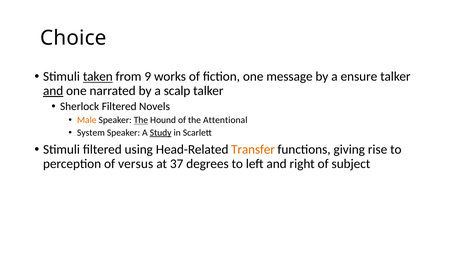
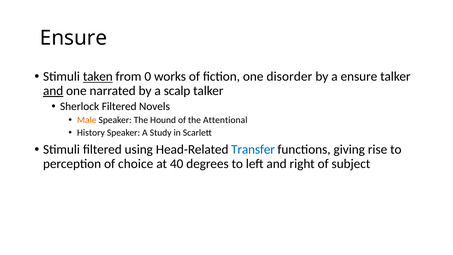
Choice: Choice -> Ensure (74, 38)
9: 9 -> 0 (148, 77)
message: message -> disorder (289, 77)
The underline: present -> none (141, 120)
System: System -> History (91, 133)
Study underline: present -> none (161, 133)
Transfer colour: orange -> blue (253, 149)
versus: versus -> choice (136, 164)
37: 37 -> 40 (177, 164)
